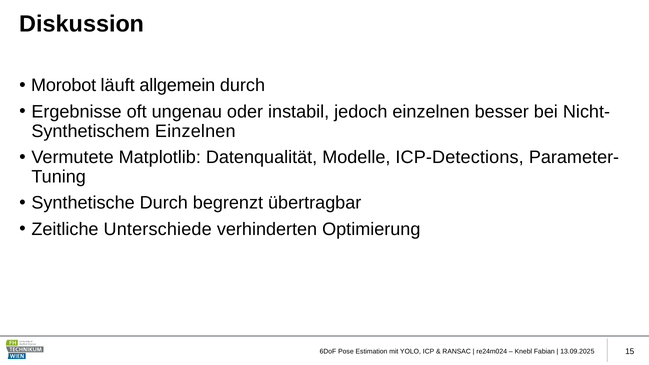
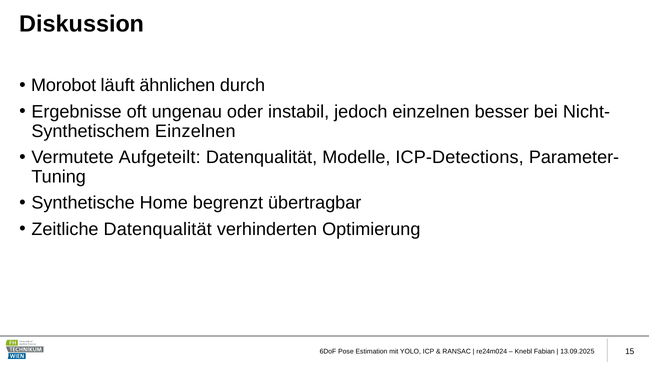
allgemein: allgemein -> ähnlichen (177, 85)
Matplotlib: Matplotlib -> Aufgeteilt (160, 157)
Synthetische Durch: Durch -> Home (164, 203)
Zeitliche Unterschiede: Unterschiede -> Datenqualität (158, 229)
